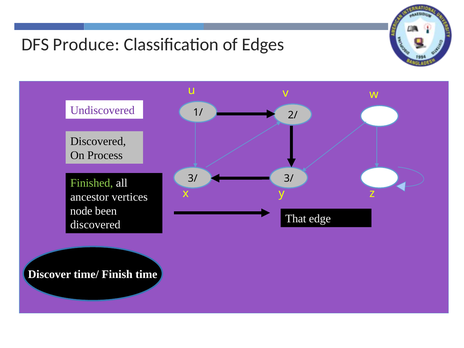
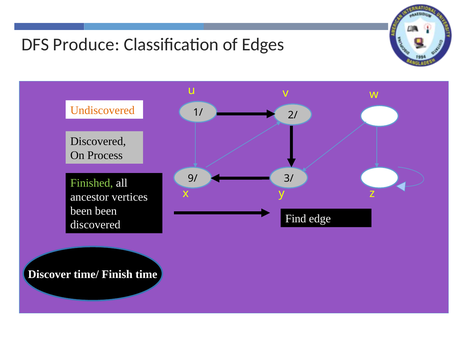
Undiscovered colour: purple -> orange (102, 110)
3/: 3/ -> 9/ (193, 178)
node: node -> been (81, 211)
That: That -> Find (296, 219)
